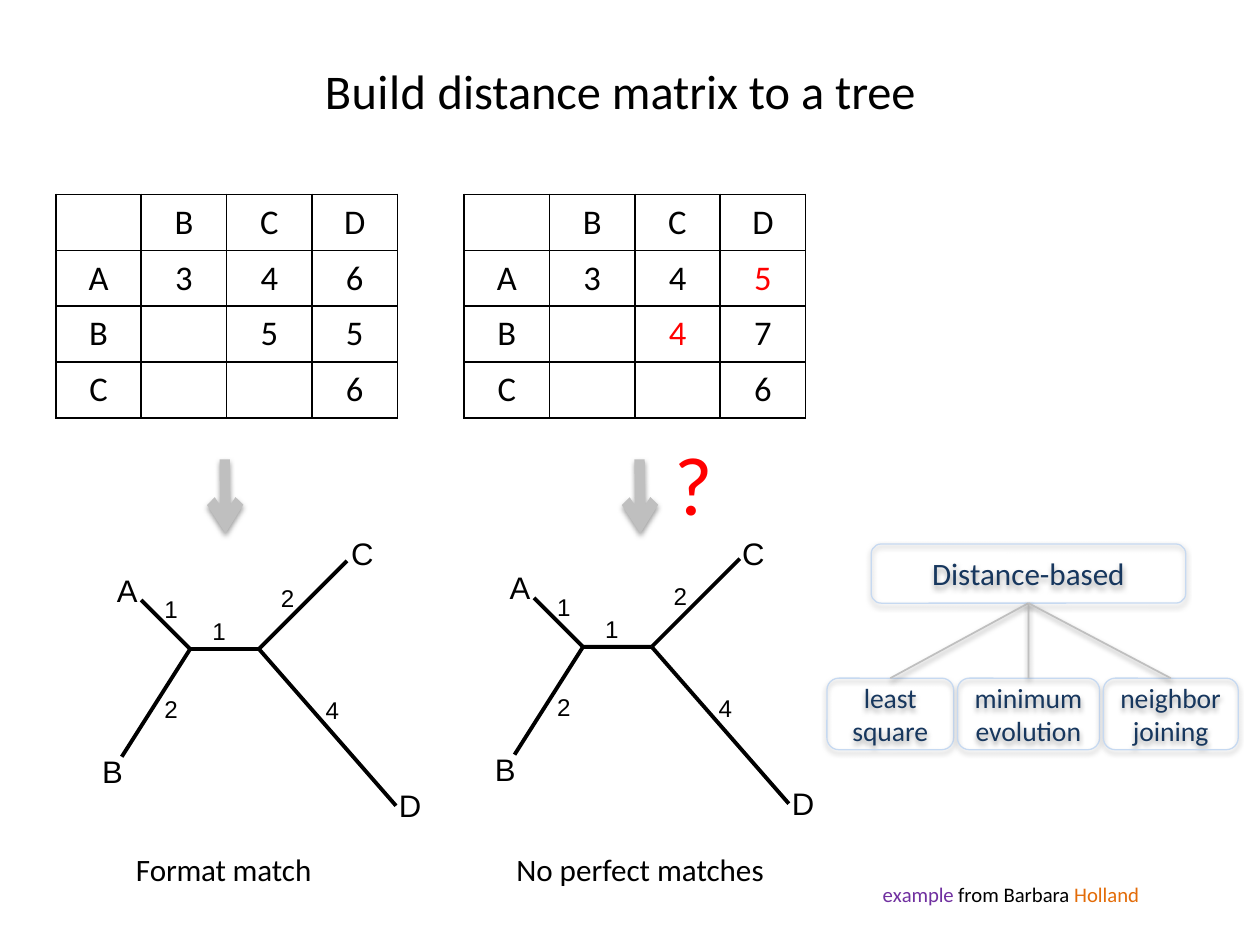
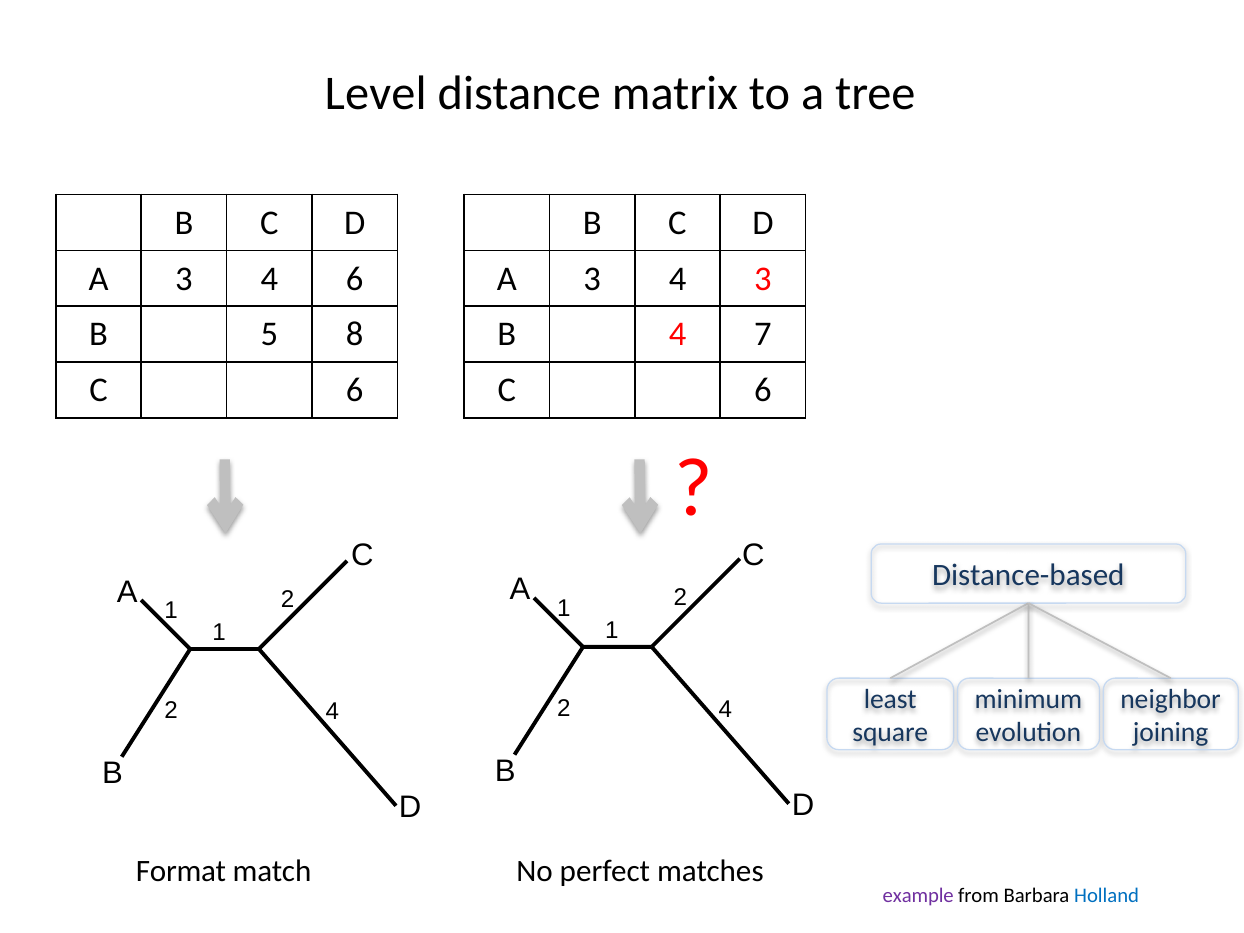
Build: Build -> Level (376, 93)
4 5: 5 -> 3 (763, 279)
5 5: 5 -> 8 (355, 335)
Holland colour: orange -> blue (1107, 896)
